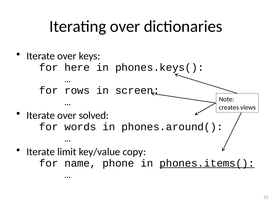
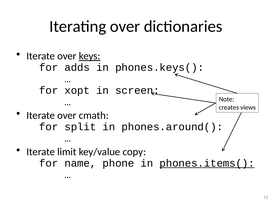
keys underline: none -> present (90, 56)
here: here -> adds (77, 67)
rows: rows -> xopt (77, 90)
solved: solved -> cmath (94, 115)
words: words -> split (80, 127)
